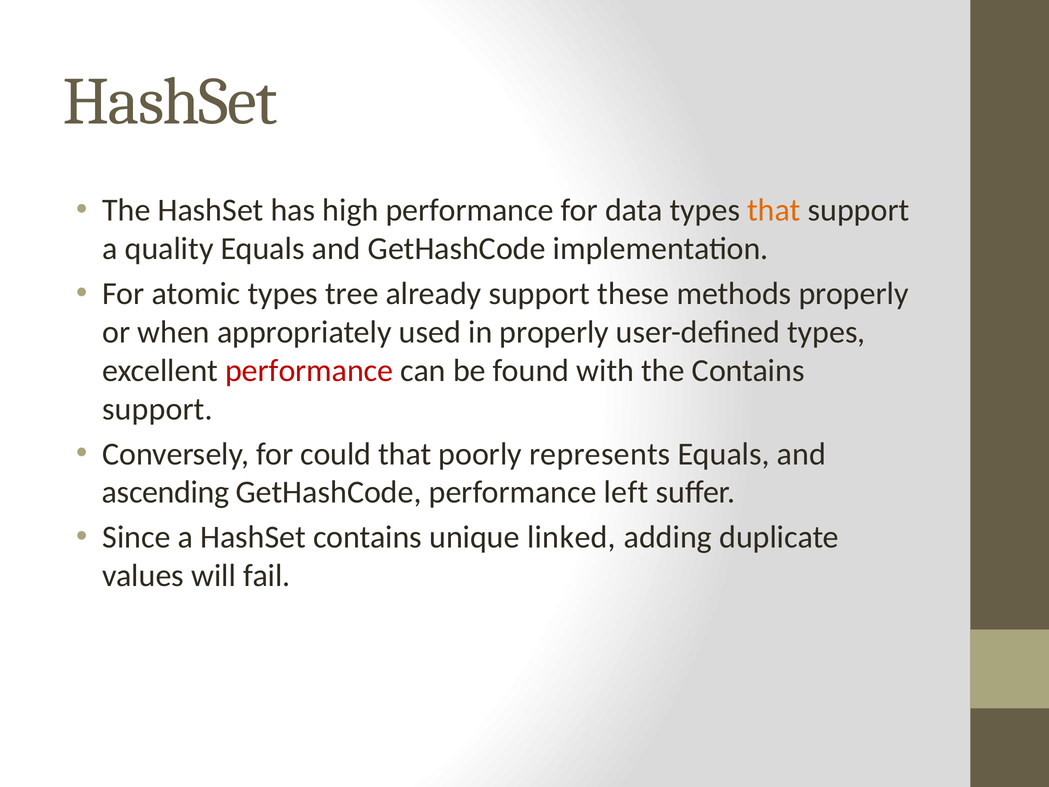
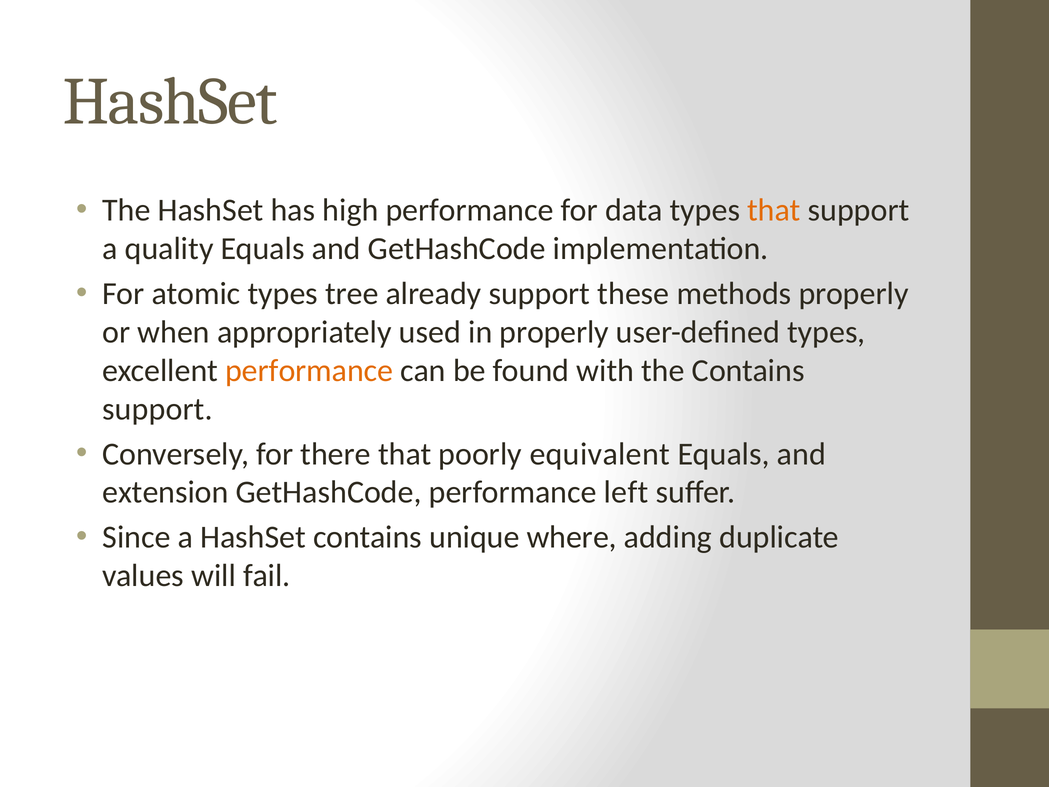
performance colour: red -> orange (309, 370)
could: could -> there (336, 454)
represents: represents -> equivalent (600, 454)
ascending: ascending -> extension (165, 492)
linked: linked -> where (572, 537)
